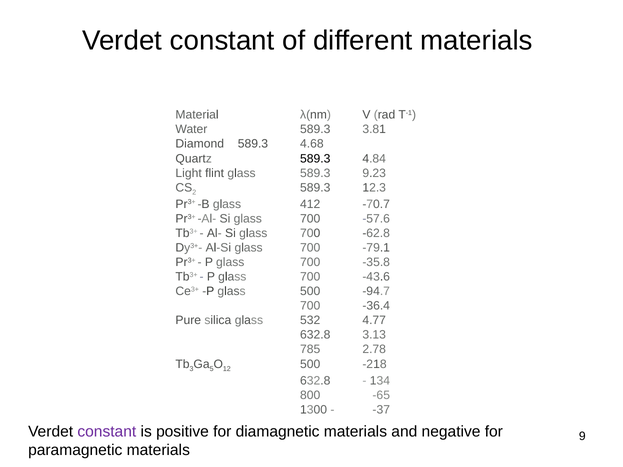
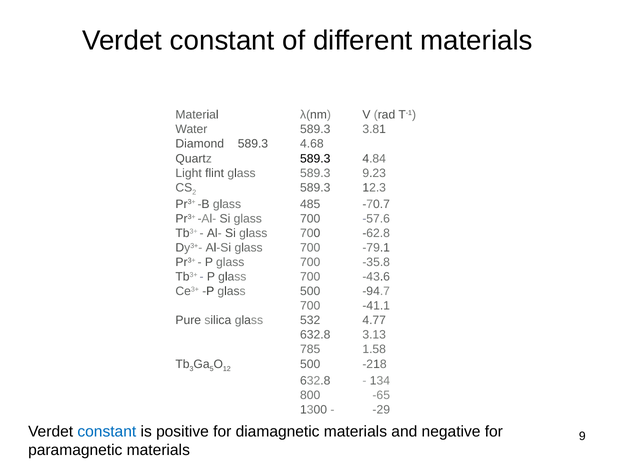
412: 412 -> 485 (310, 204)
-36.4: -36.4 -> -41.1 (376, 306)
2.78: 2.78 -> 1.58 (374, 350)
-37: -37 -> -29 (381, 410)
constant colour: purple -> blue (107, 432)
